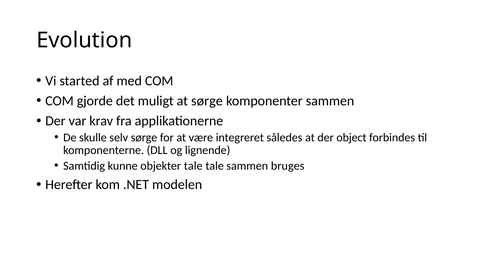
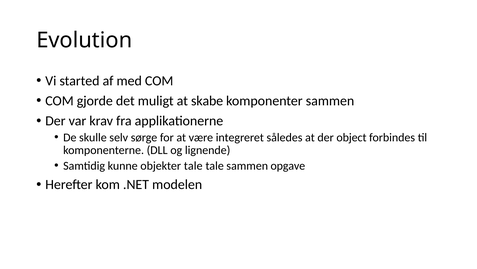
at sørge: sørge -> skabe (207, 101)
bruges: bruges -> opgave (288, 165)
